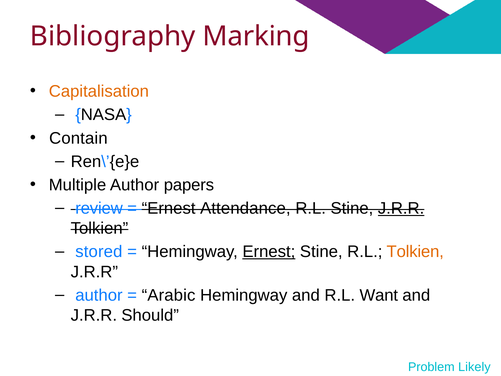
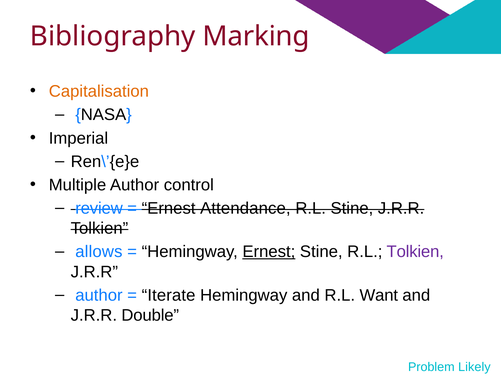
Contain: Contain -> Imperial (78, 138)
papers: papers -> control (189, 185)
J.R.R underline: present -> none (401, 208)
stored: stored -> allows (99, 252)
Tolkien colour: orange -> purple (415, 252)
Arabic: Arabic -> Iterate (169, 295)
Should: Should -> Double (150, 315)
